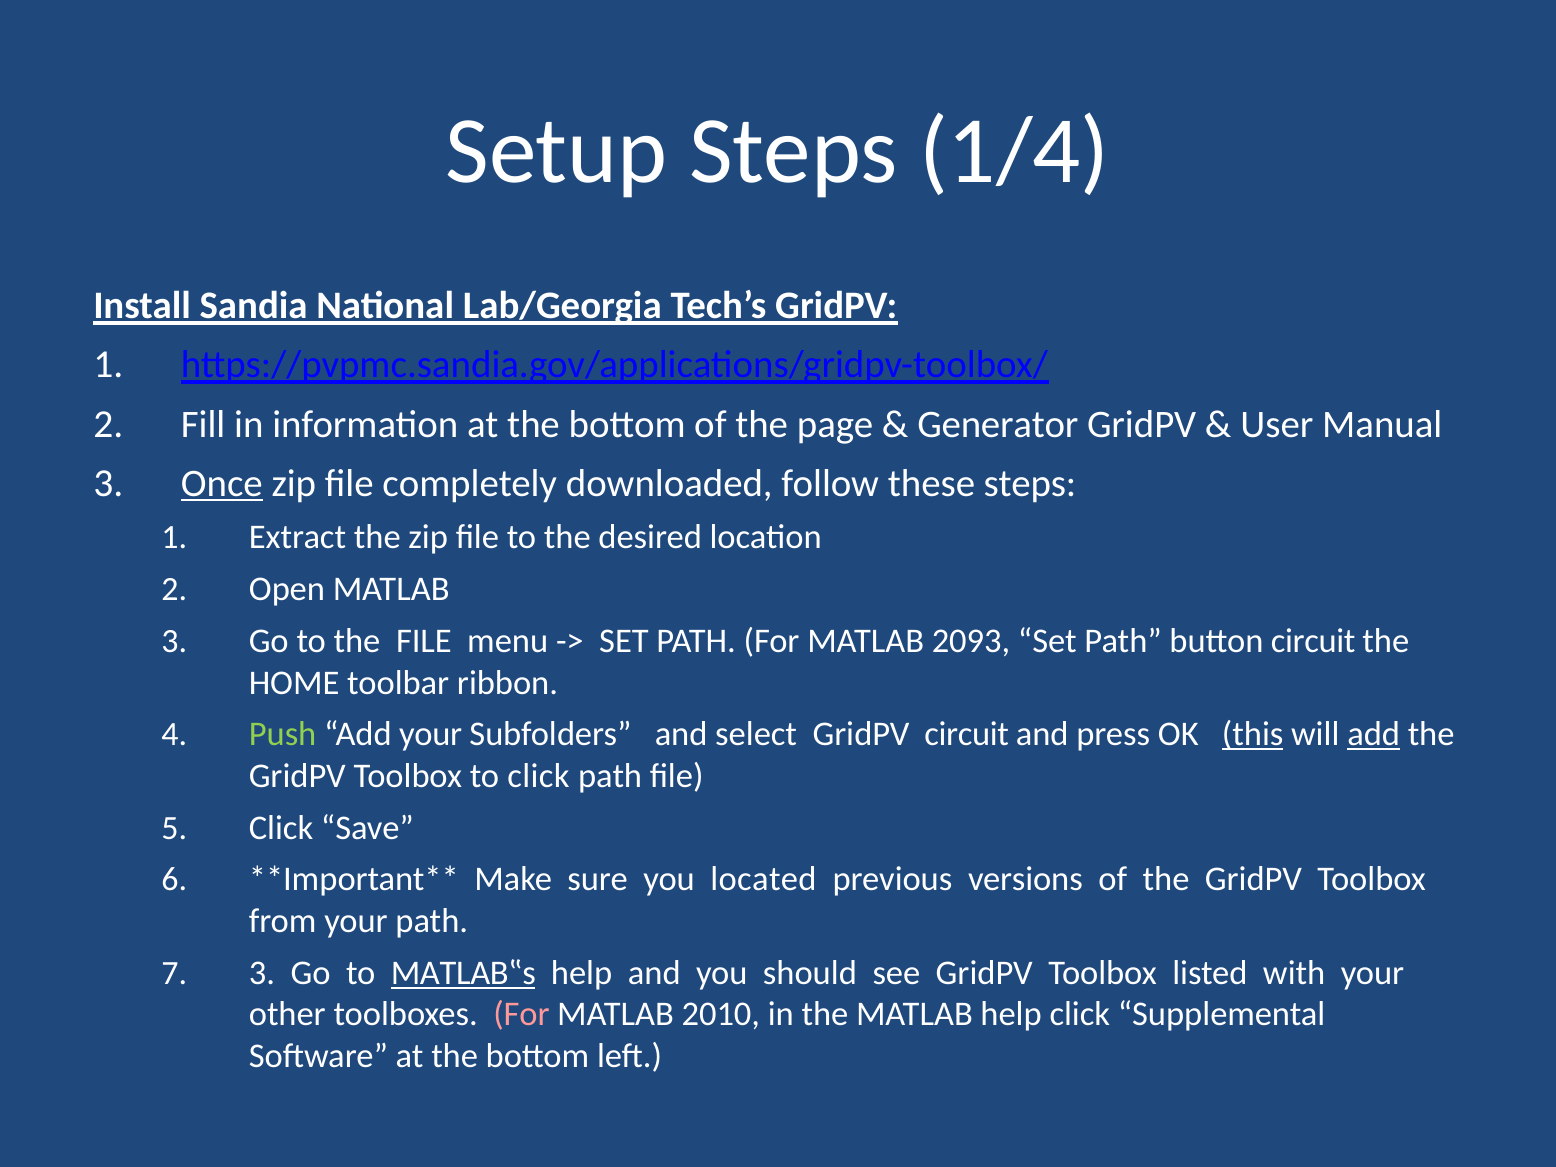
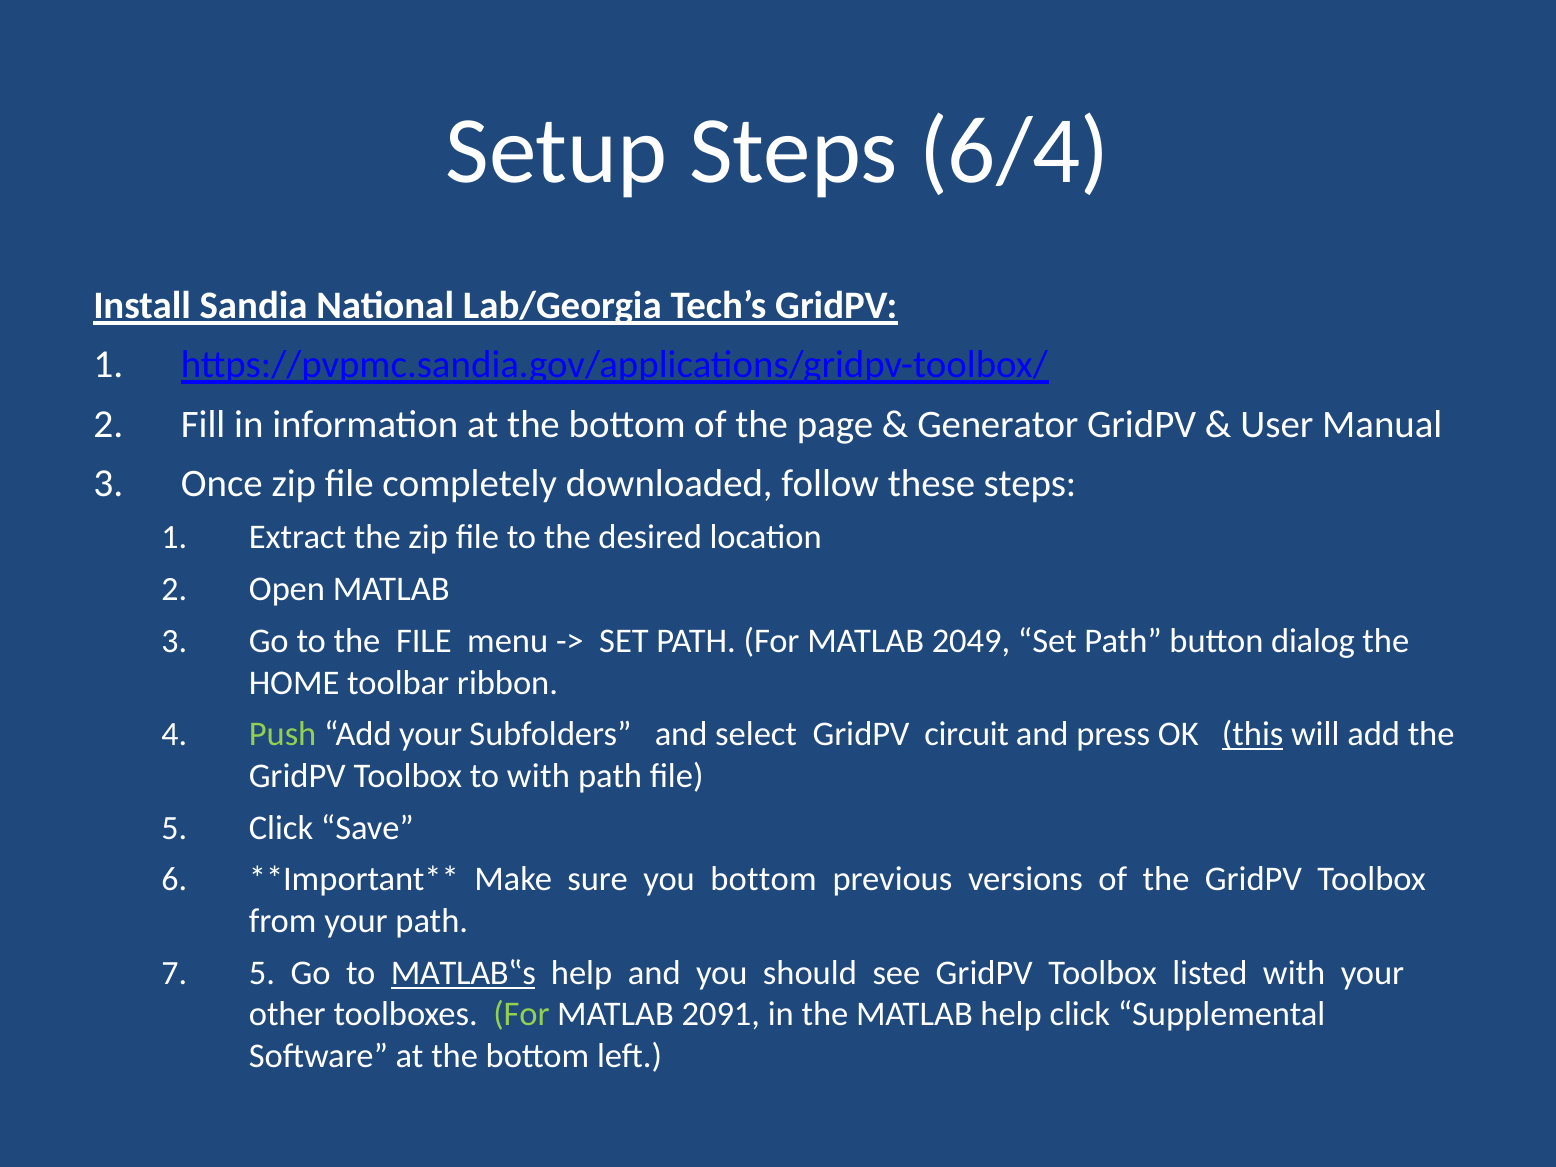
1/4: 1/4 -> 6/4 (1014, 151)
Once underline: present -> none (222, 483)
2093: 2093 -> 2049 (971, 641)
button circuit: circuit -> dialog (1313, 641)
add underline: present -> none (1374, 734)
to click: click -> with (538, 776)
you located: located -> bottom (764, 880)
7 3: 3 -> 5 (262, 973)
For colour: pink -> light green (521, 1014)
2010: 2010 -> 2091 (721, 1014)
